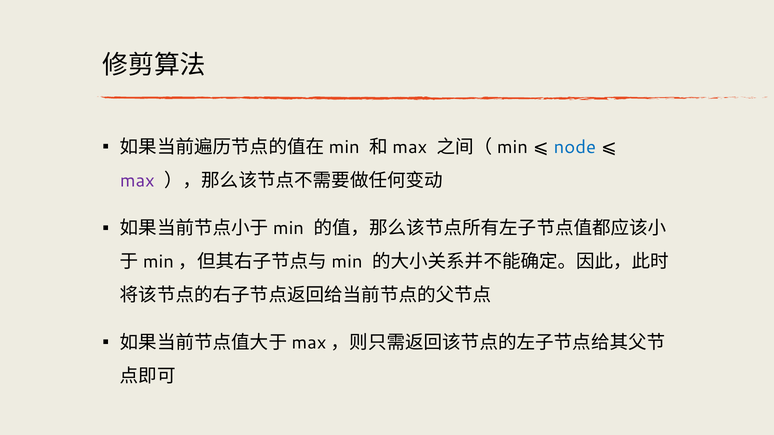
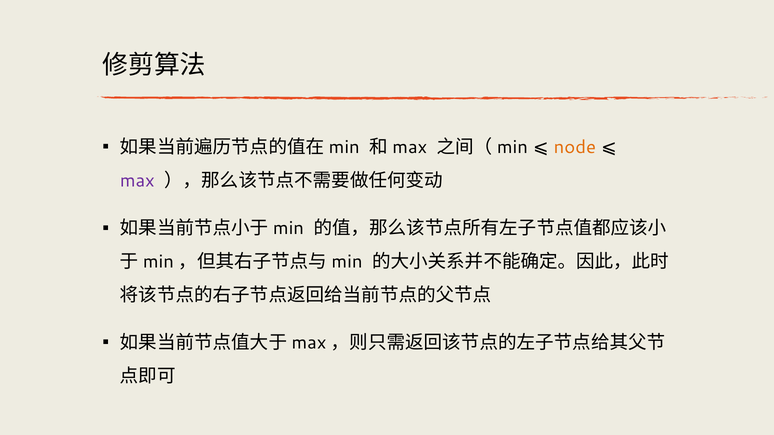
node colour: blue -> orange (575, 147)
